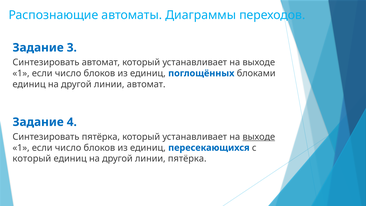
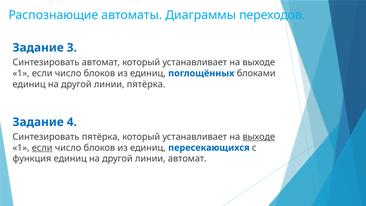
линии автомат: автомат -> пятёрка (146, 84)
если underline: none -> present (42, 148)
который: который -> функция (32, 159)
линии пятёрка: пятёрка -> автомат (187, 159)
